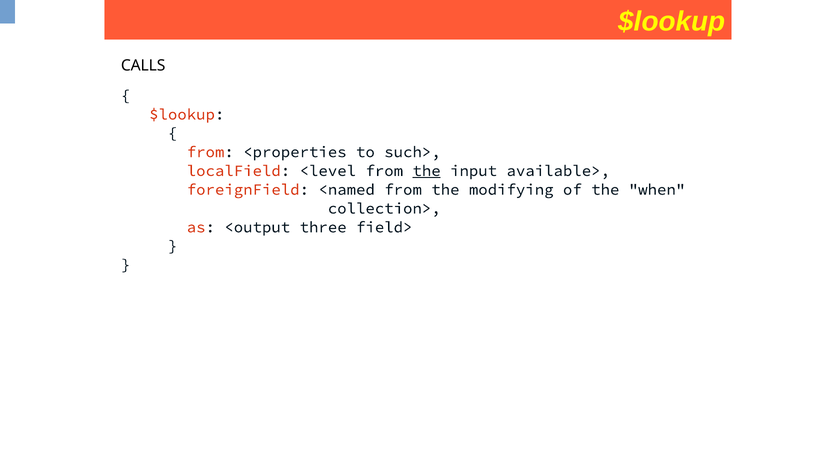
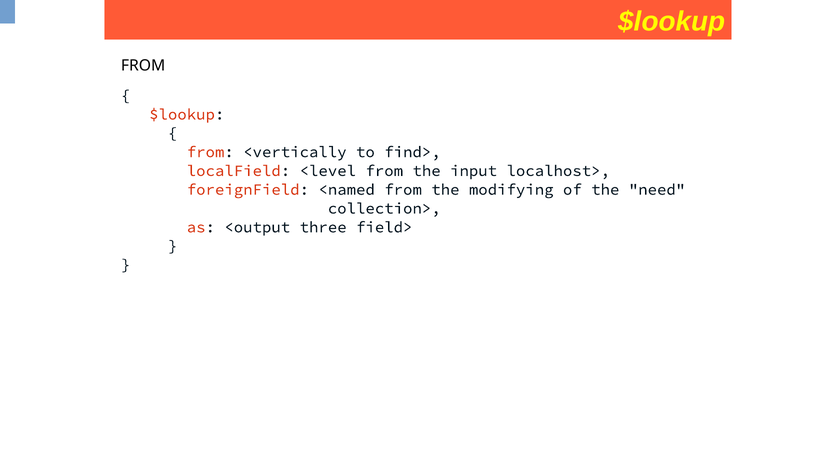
CALLS: CALLS -> FROM (143, 66)
<properties: <properties -> <vertically (295, 152)
such>: such> -> find> (412, 152)
the underline: present -> none (427, 171)
available>: available> -> localhost> (558, 171)
when: when -> need (657, 190)
